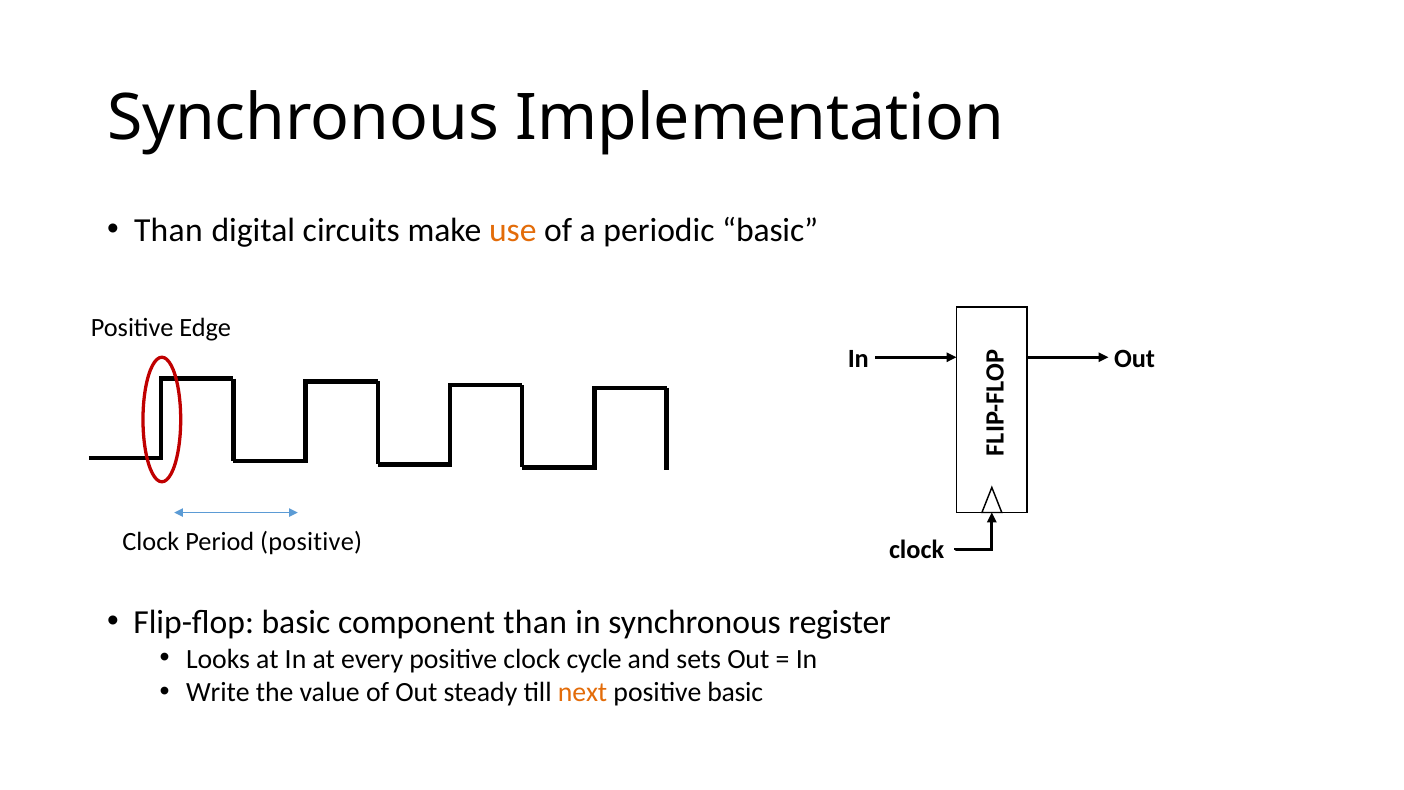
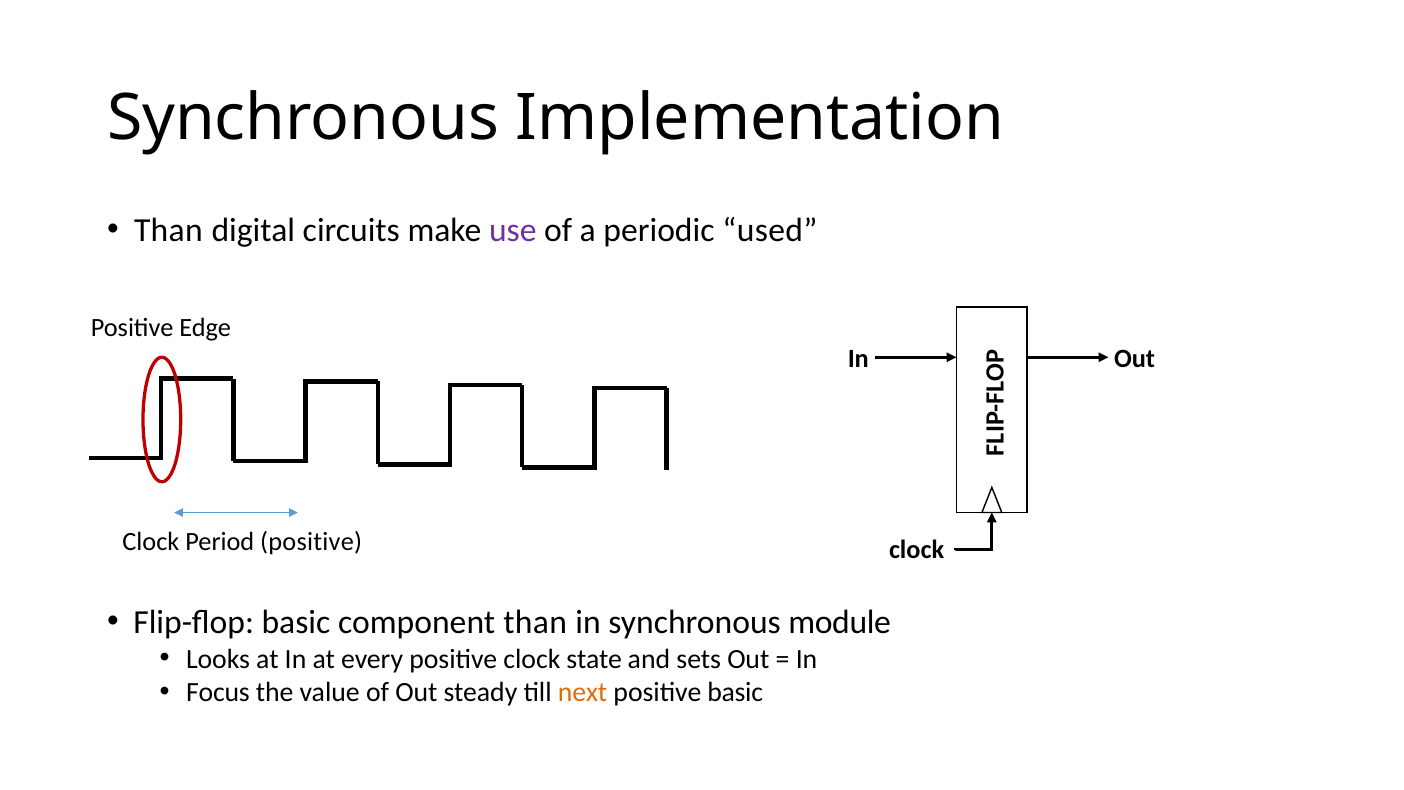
use colour: orange -> purple (513, 231)
periodic basic: basic -> used (770, 231)
register: register -> module (840, 622)
cycle: cycle -> state (594, 659)
Write: Write -> Focus (218, 692)
